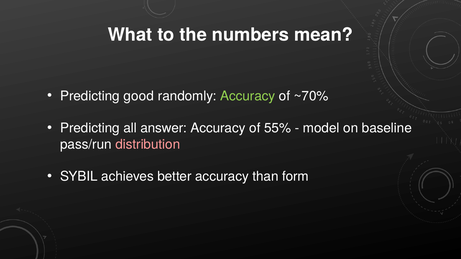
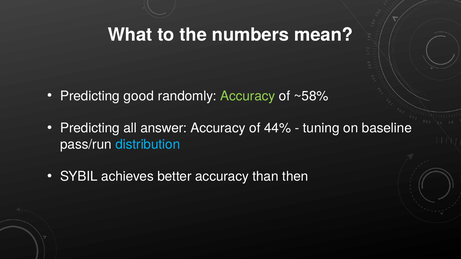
~70%: ~70% -> ~58% (311, 96)
55%: 55% -> 44% (278, 128)
model: model -> tuning (321, 128)
distribution colour: pink -> light blue (148, 144)
form: form -> then (295, 177)
